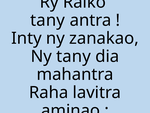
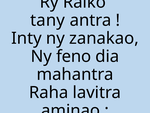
Ny tany: tany -> feno (74, 56)
